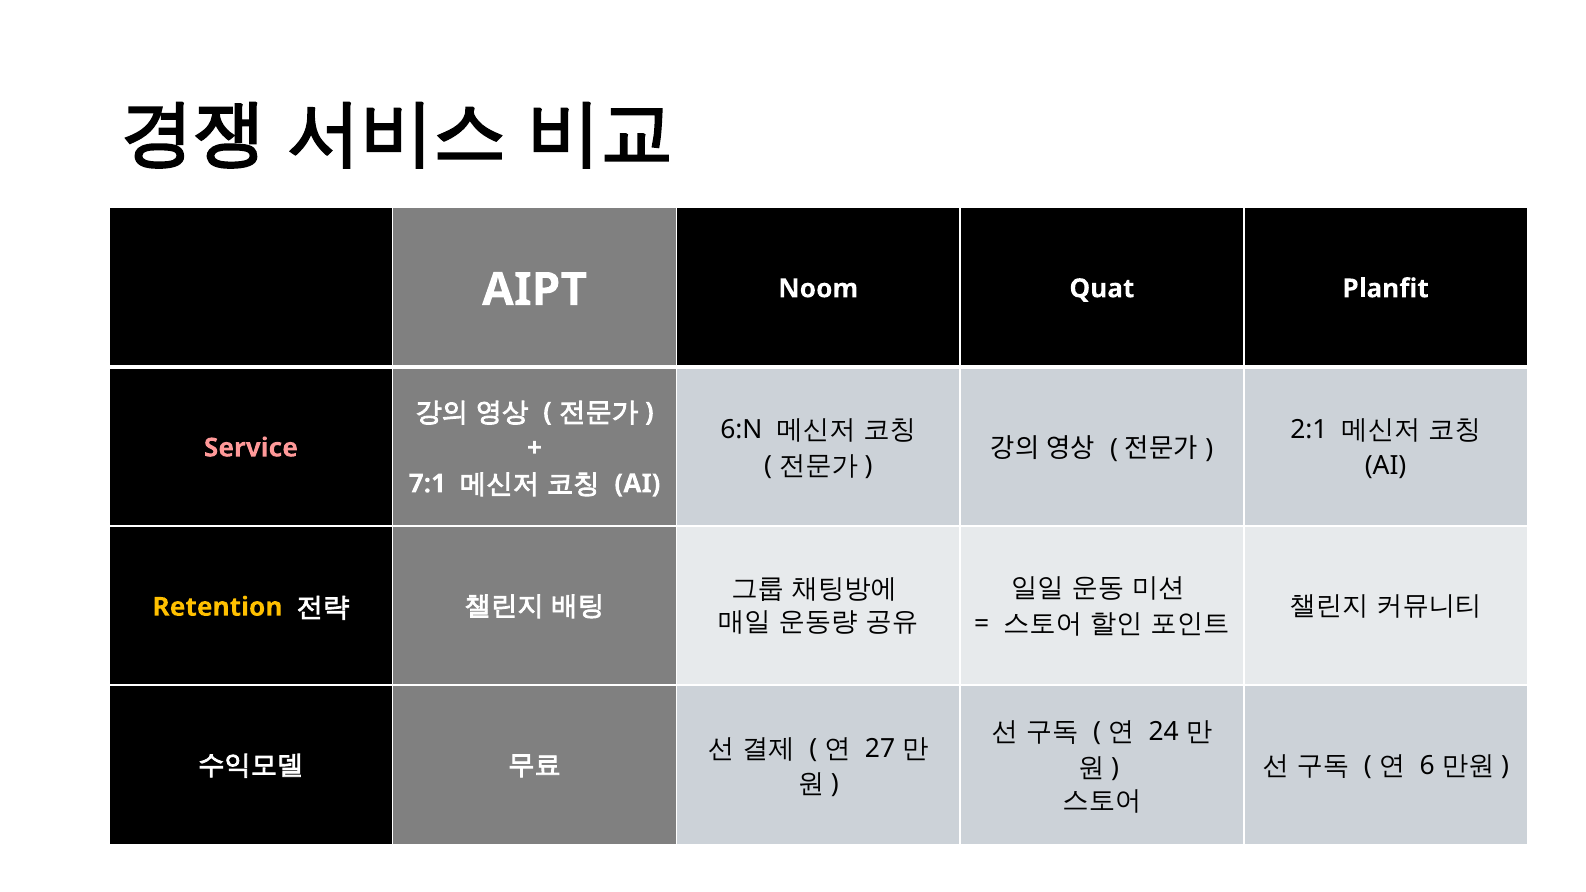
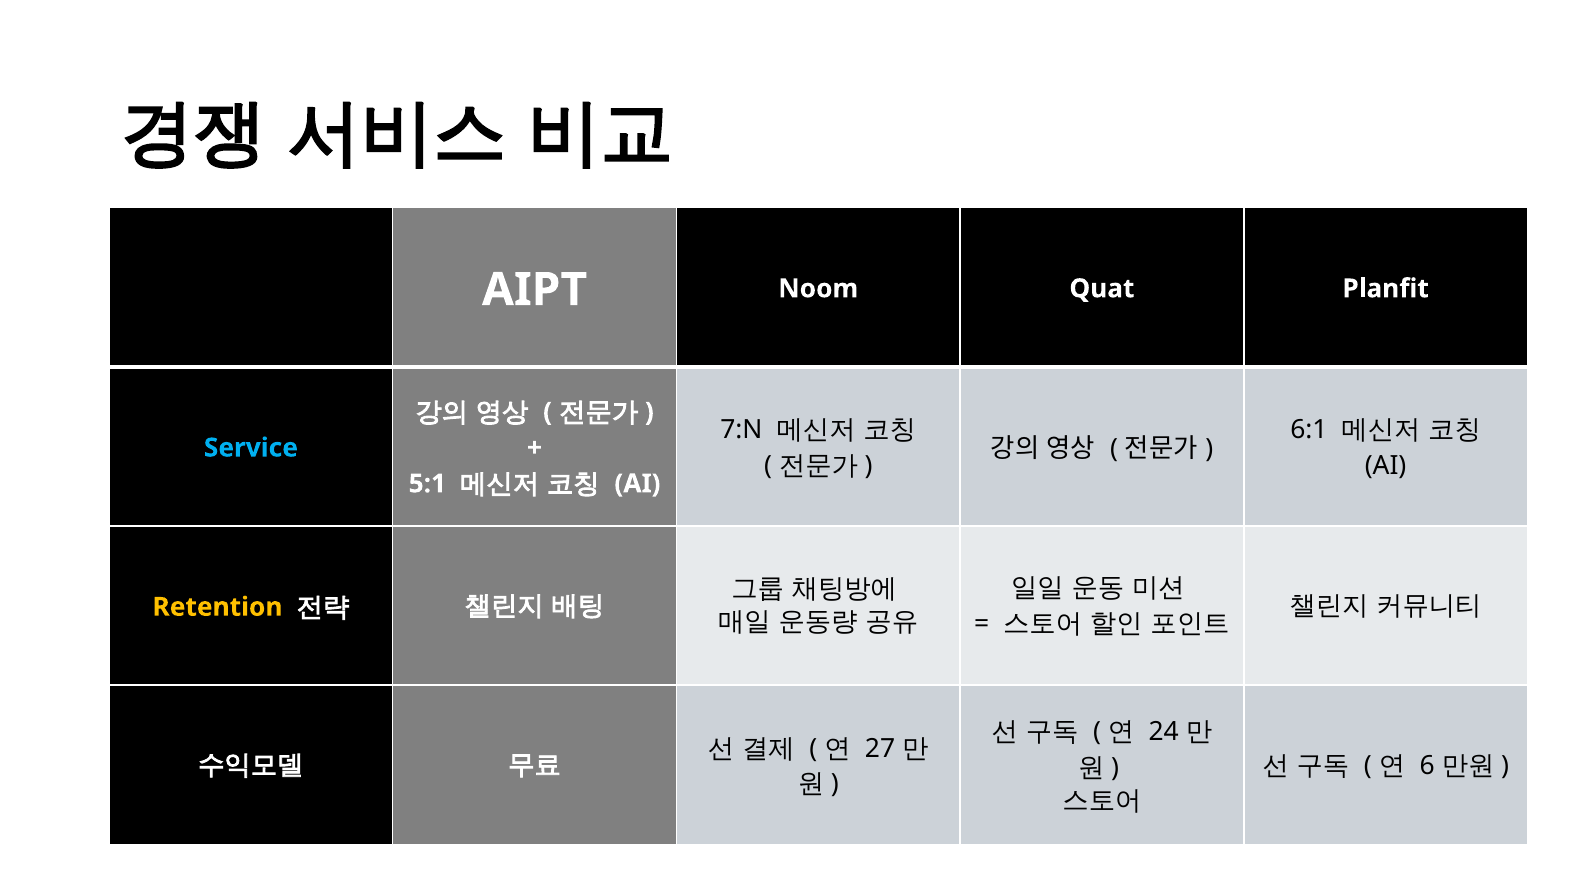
6:N: 6:N -> 7:N (741, 430)
2:1: 2:1 -> 6:1 (1309, 430)
Service colour: pink -> light blue (251, 448)
7:1: 7:1 -> 5:1 (427, 484)
